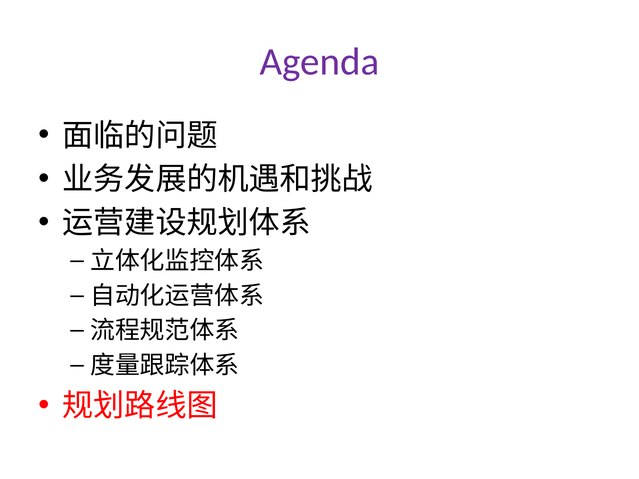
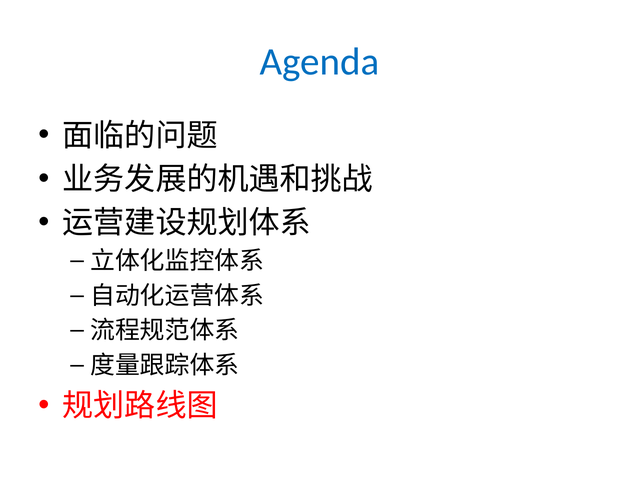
Agenda colour: purple -> blue (319, 62)
